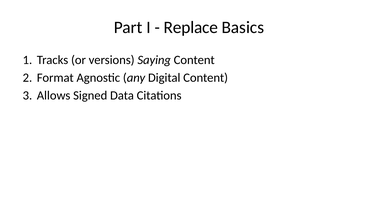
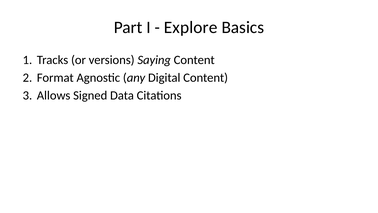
Replace: Replace -> Explore (191, 27)
